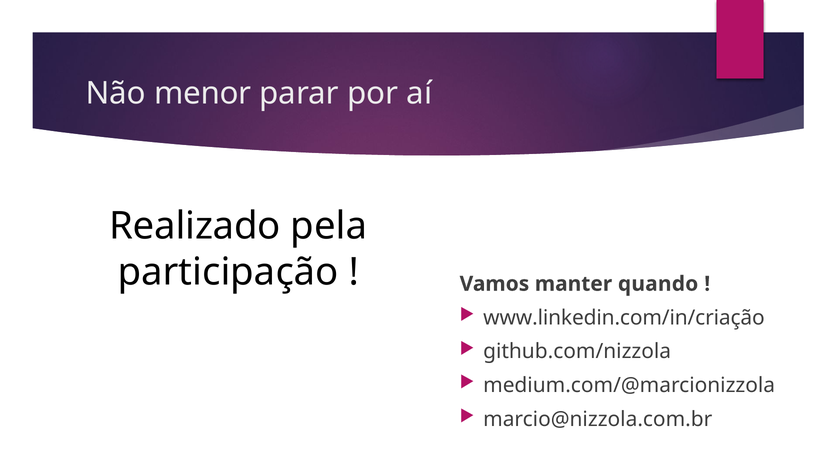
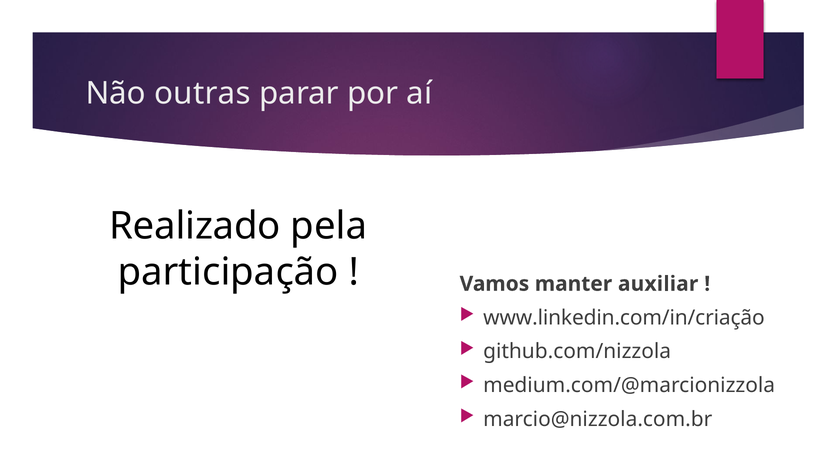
menor: menor -> outras (202, 93)
quando: quando -> auxiliar (658, 284)
